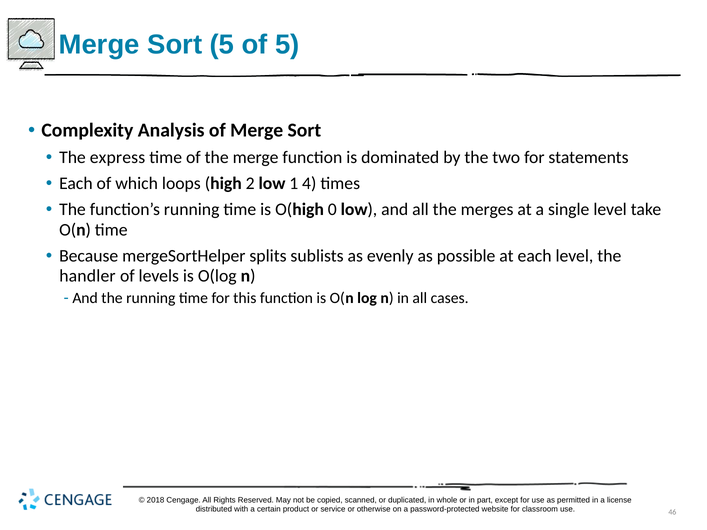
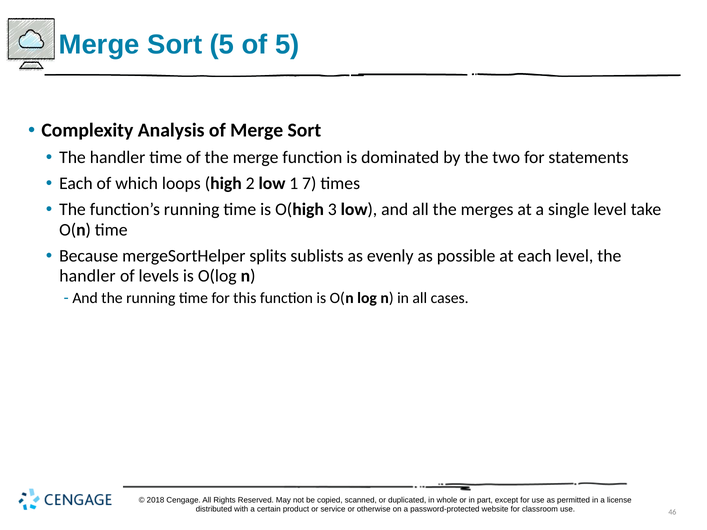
express: express -> handler (118, 158)
4: 4 -> 7 (309, 184)
0: 0 -> 3 (332, 210)
